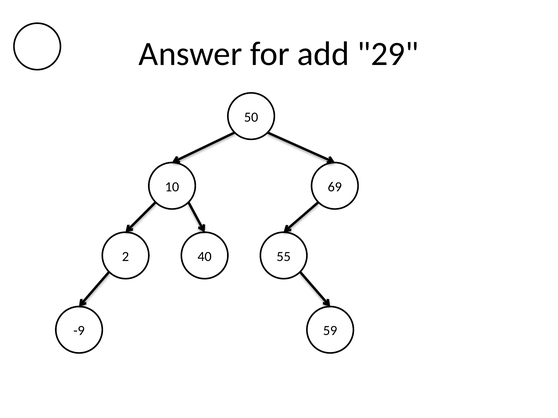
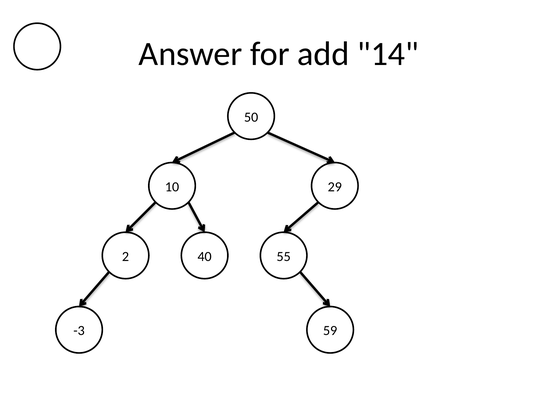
29: 29 -> 14 (388, 54)
69: 69 -> 29 (335, 187)
-9: -9 -> -3 (79, 331)
